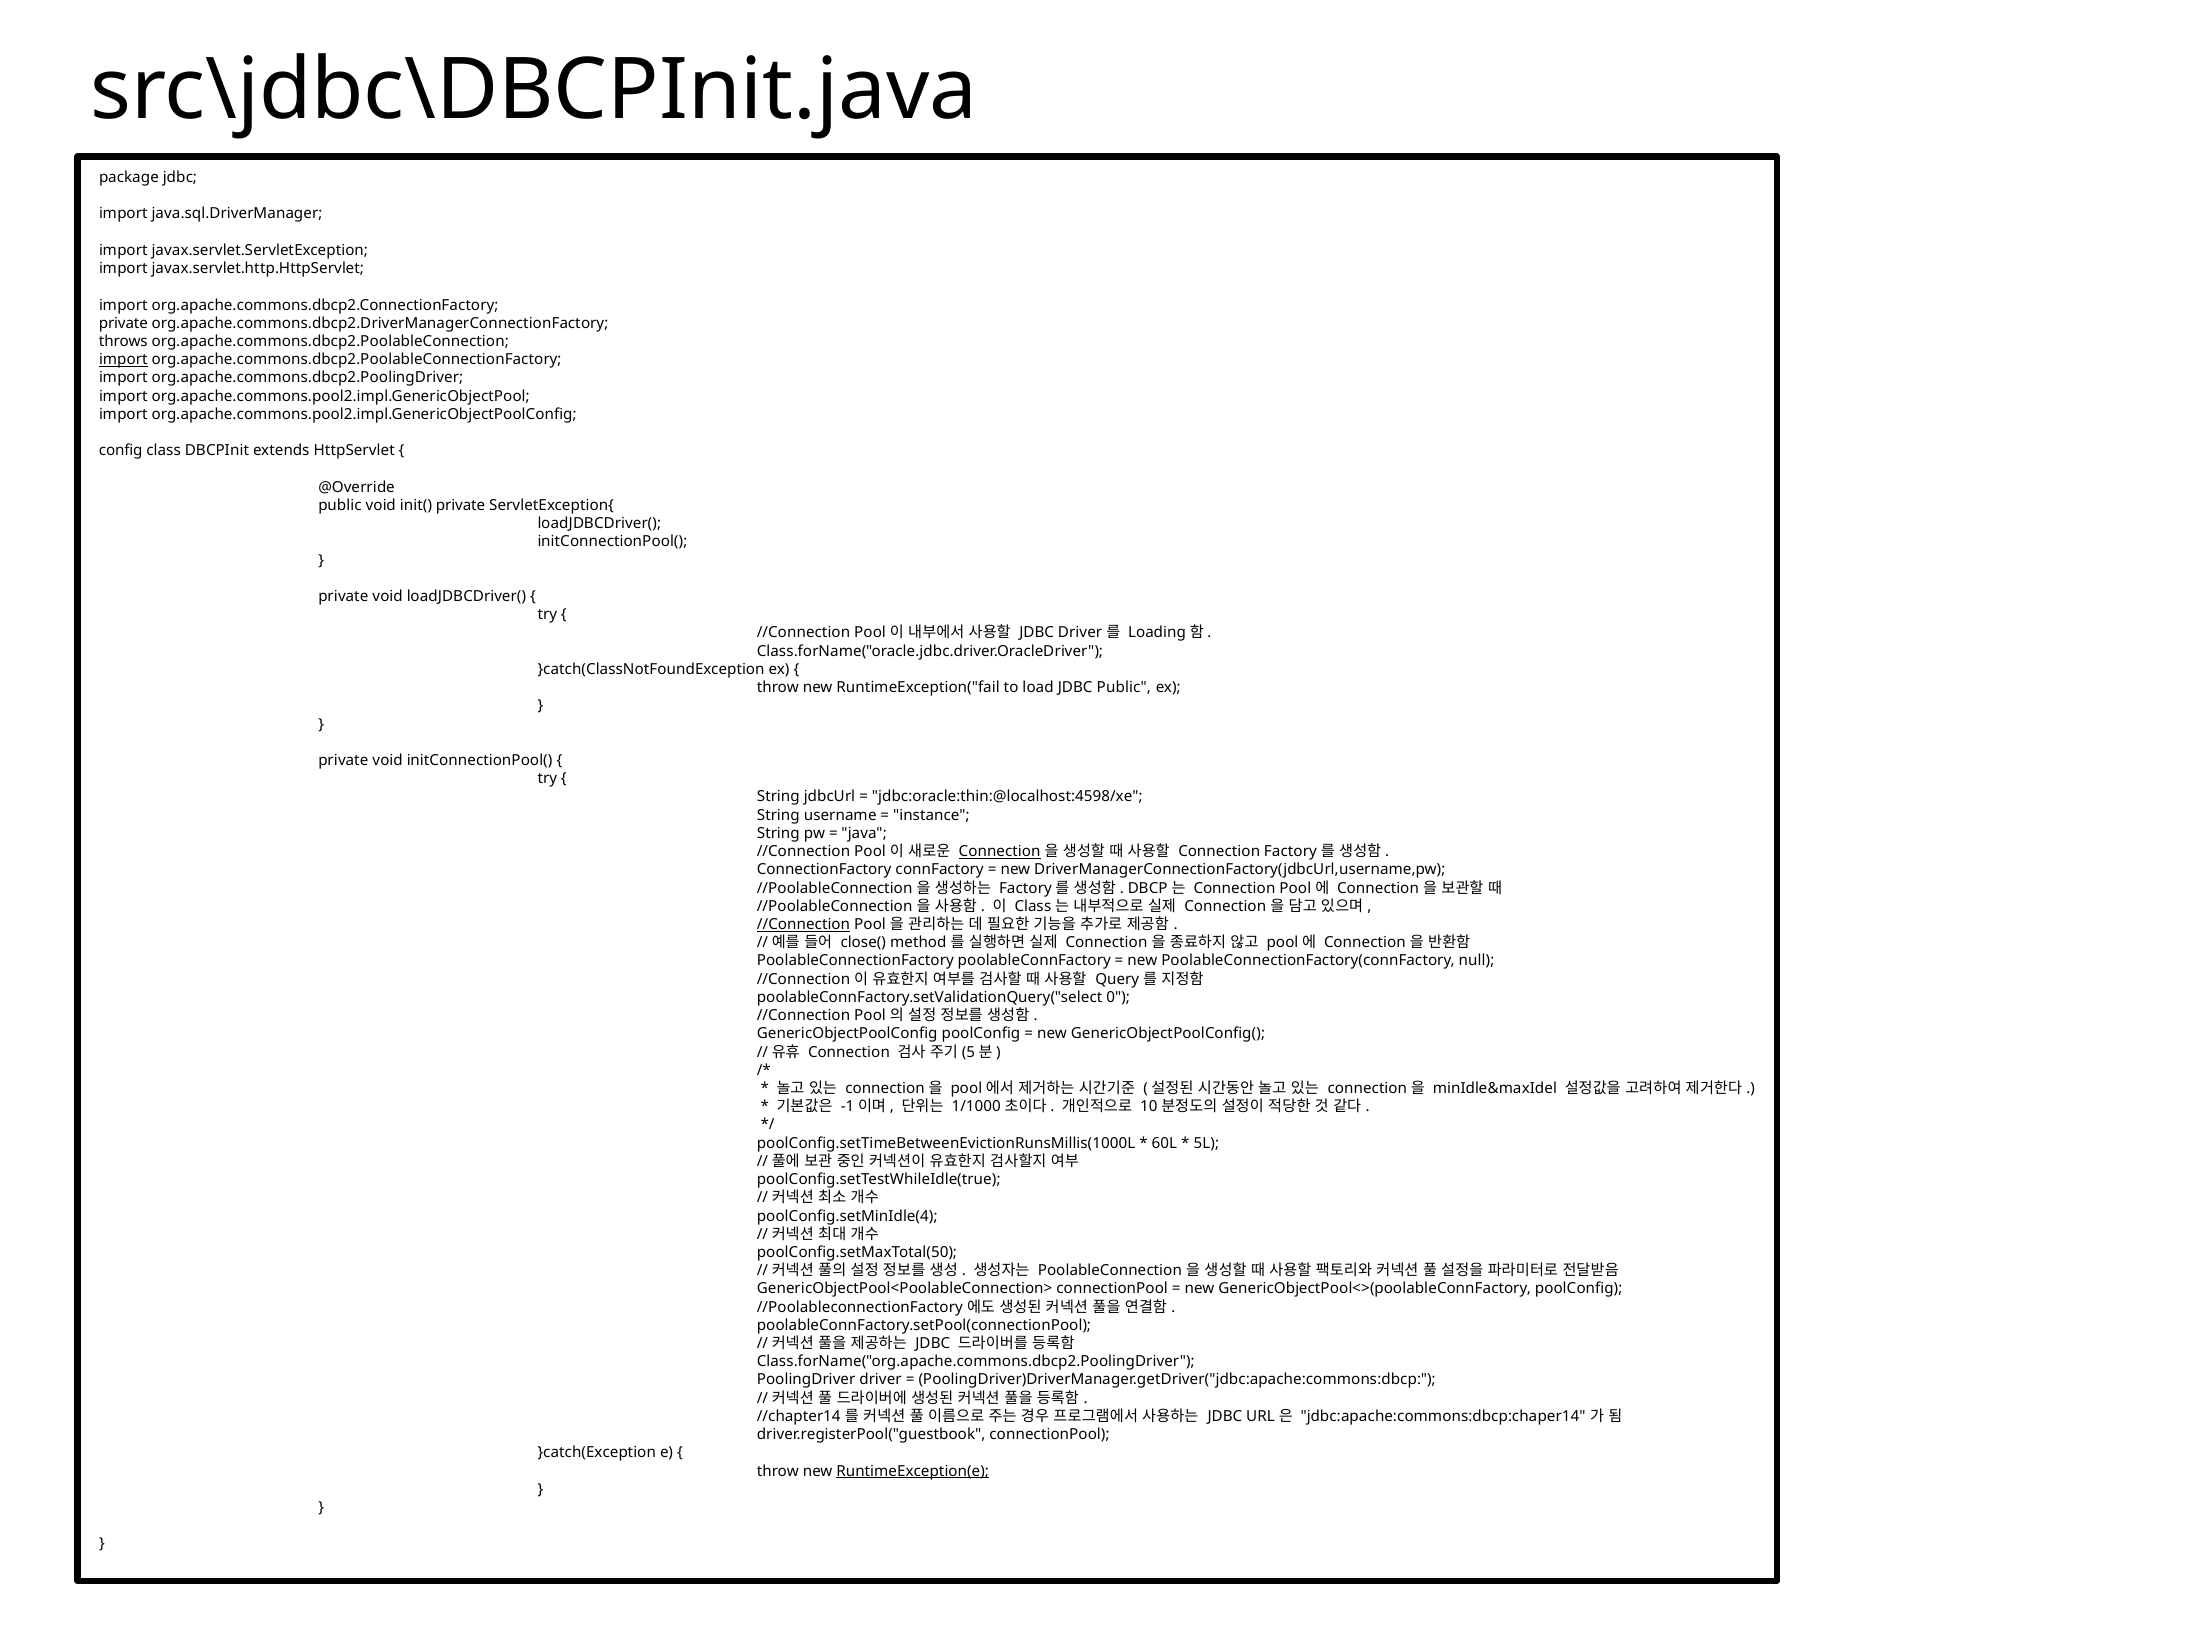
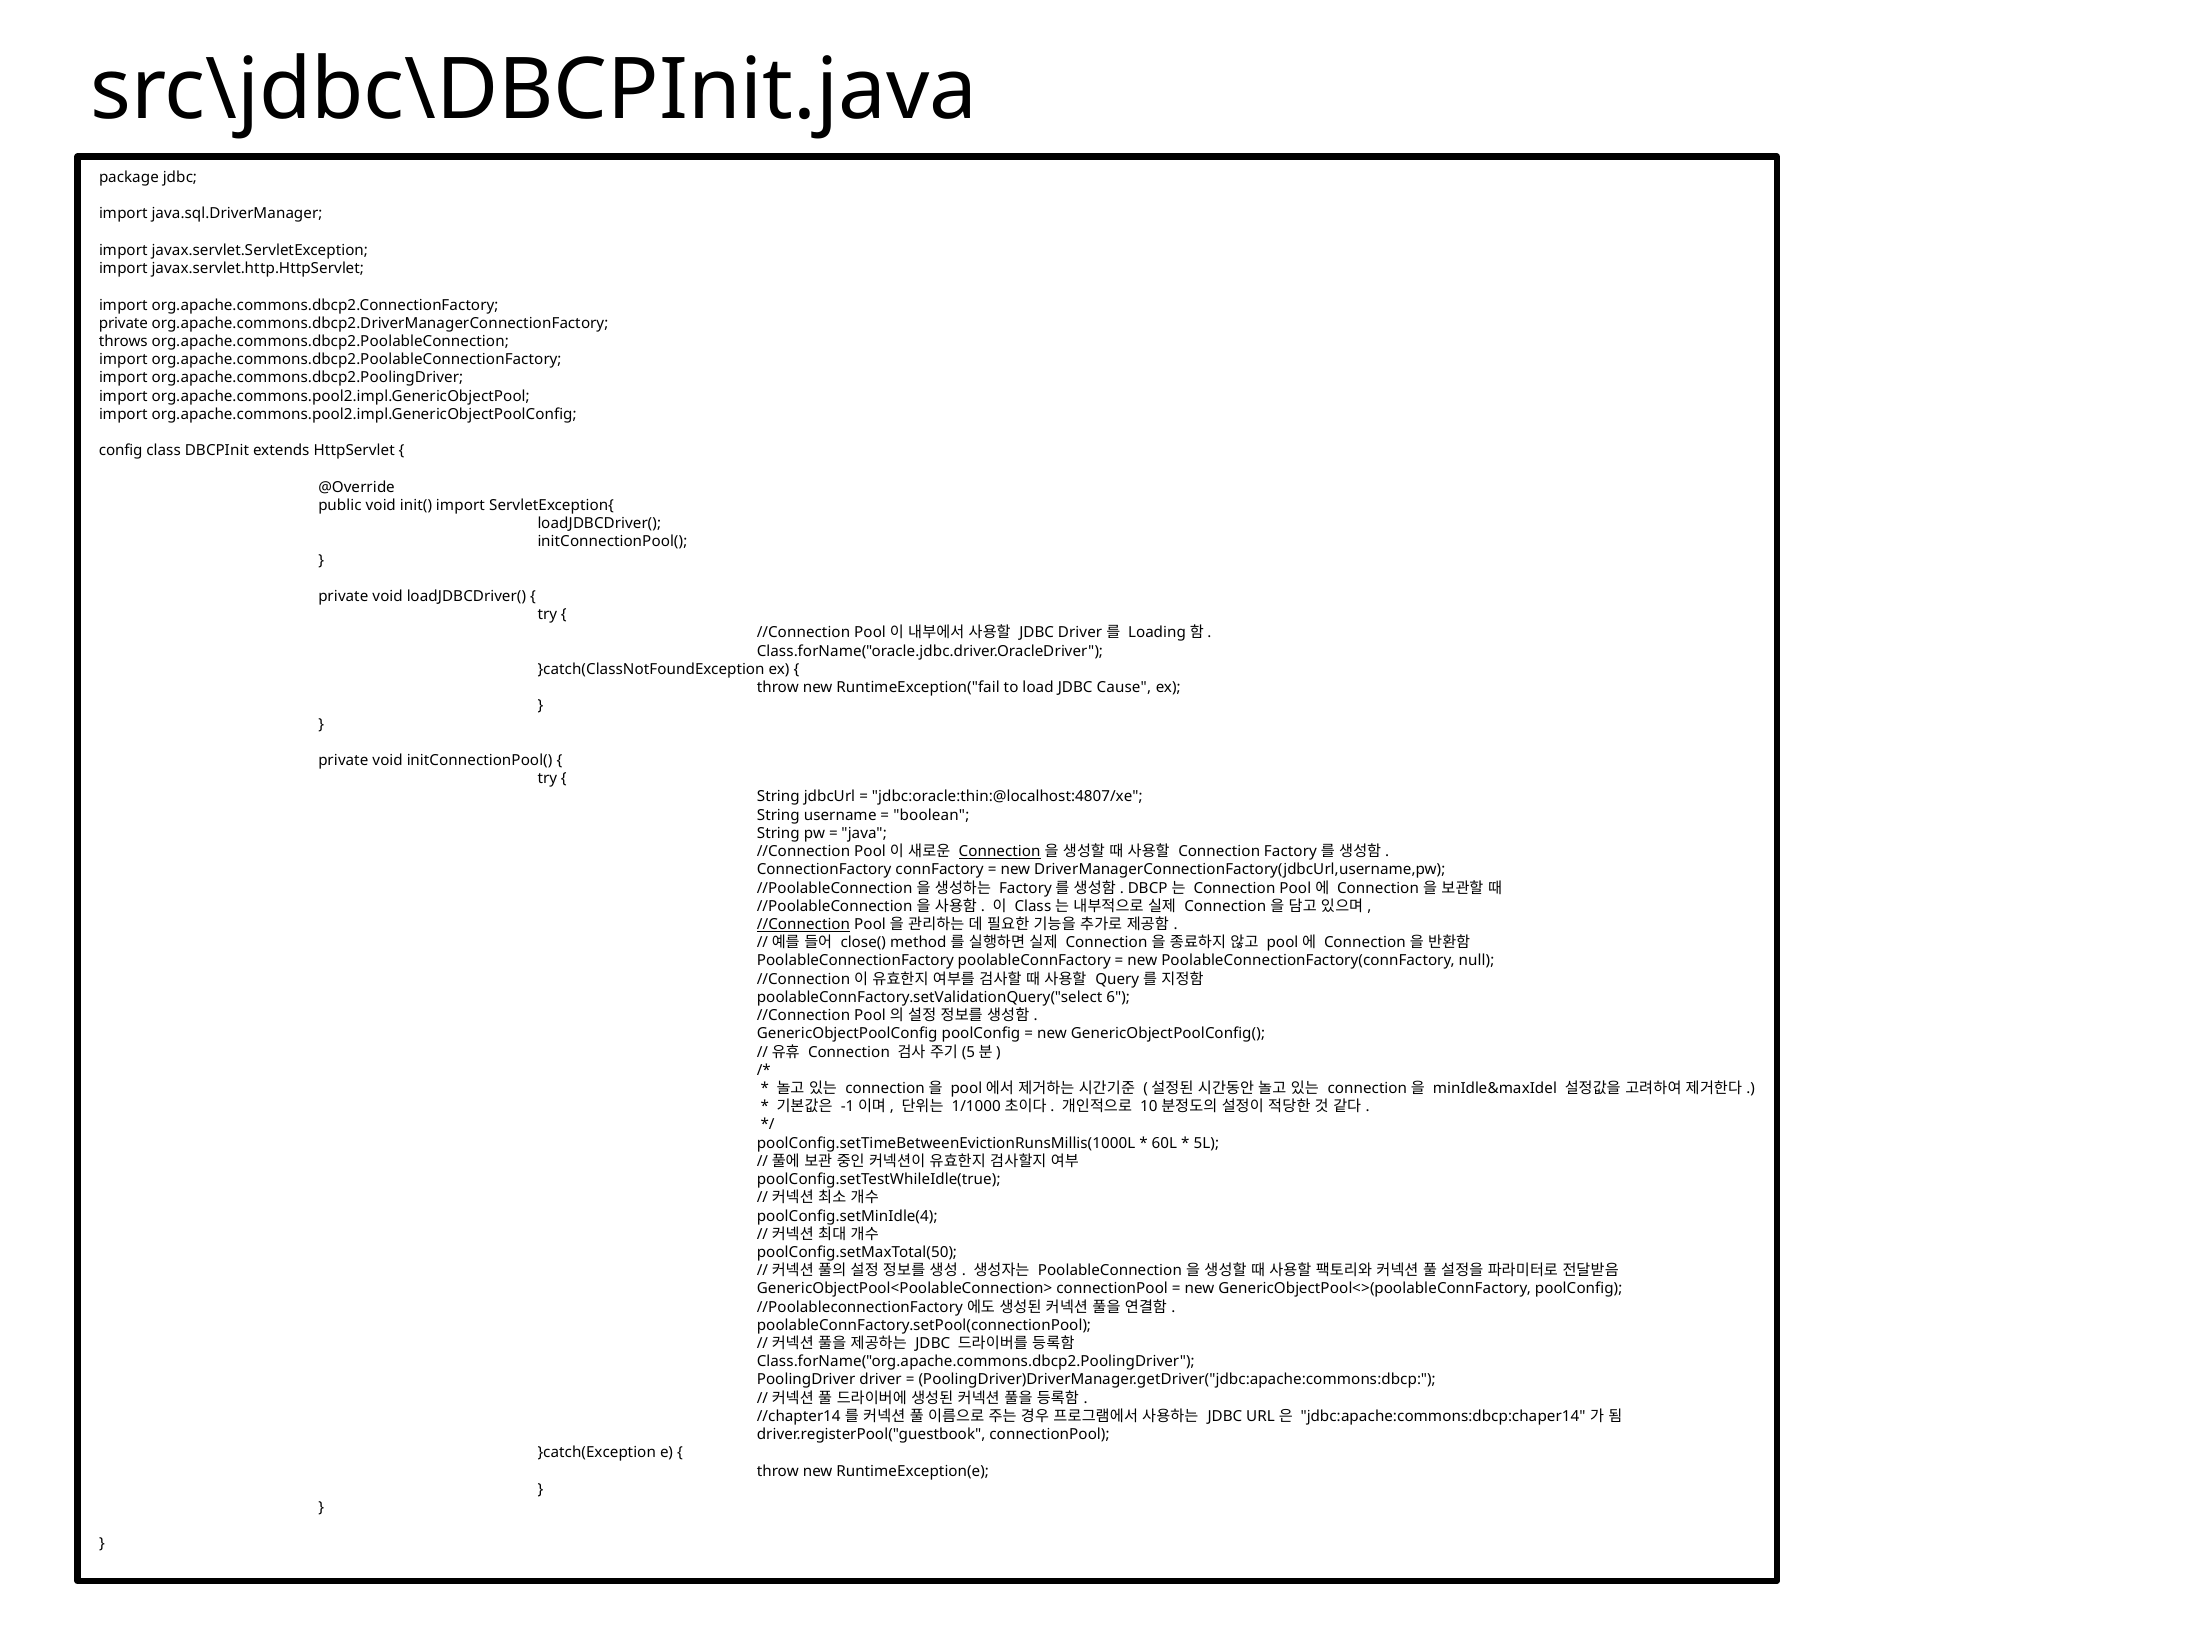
import underline: present -> none (123, 360)
init( private: private -> import (460, 505)
JDBC Public: Public -> Cause (1124, 688)
jdbc:oracle:thin:@localhost:4598/xe: jdbc:oracle:thin:@localhost:4598/xe -> jdbc:oracle:thin:@localhost:4807/xe (1007, 797)
instance: instance -> boolean (931, 815)
0: 0 -> 6 (1118, 997)
RuntimeException(e underline: present -> none (913, 1471)
